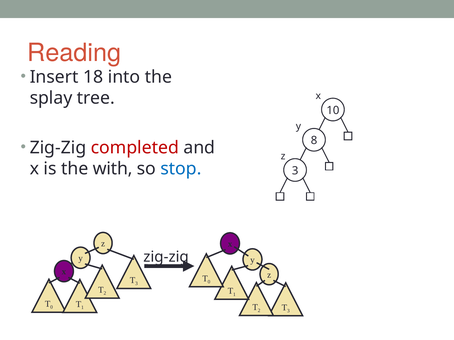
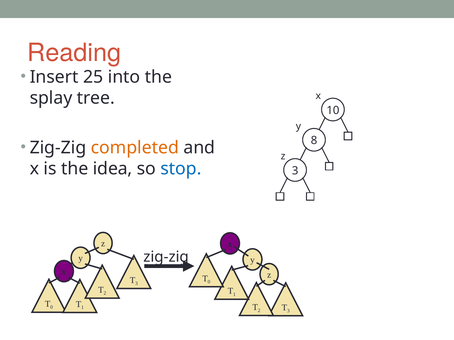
18: 18 -> 25 (93, 77)
completed colour: red -> orange (135, 148)
with: with -> idea (113, 169)
